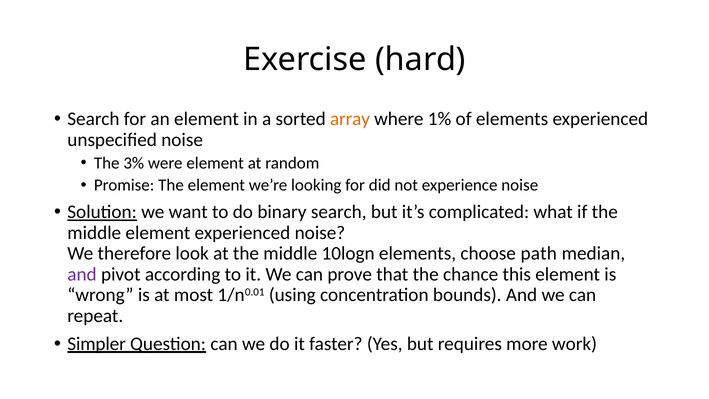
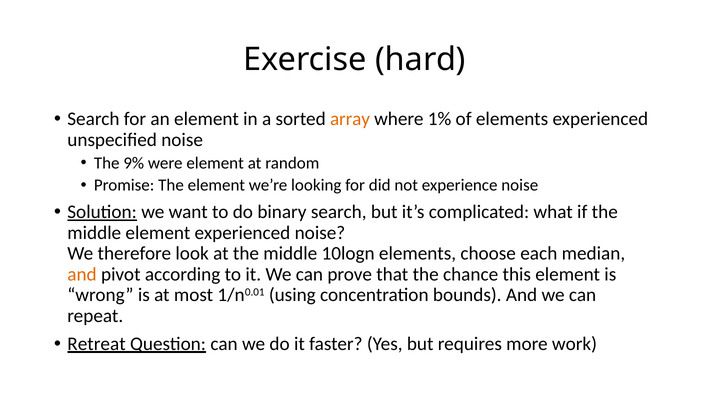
3%: 3% -> 9% (134, 163)
path: path -> each (539, 253)
and colour: purple -> orange (82, 274)
Simpler: Simpler -> Retreat (97, 344)
